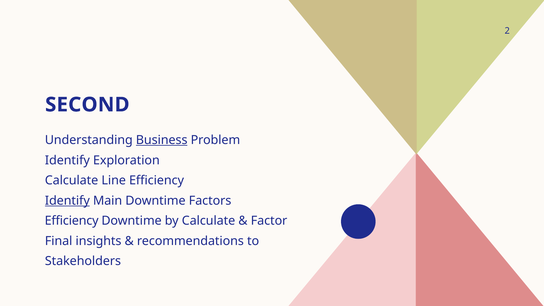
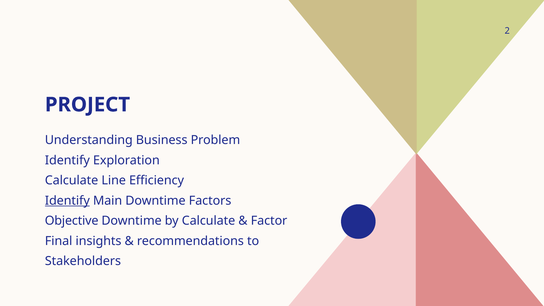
SECOND: SECOND -> PROJECT (87, 105)
Business underline: present -> none (162, 140)
Efficiency: Efficiency -> Objective (72, 221)
